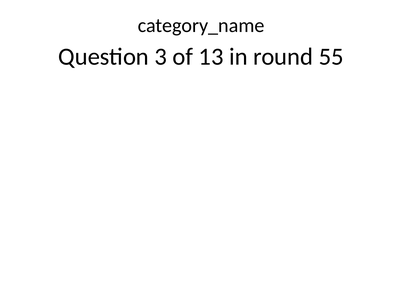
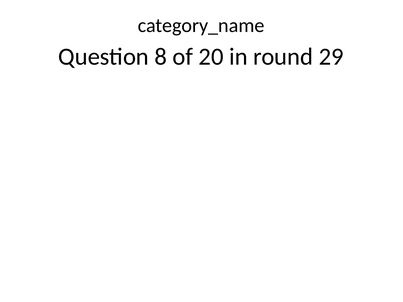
3: 3 -> 8 (161, 57)
13: 13 -> 20 (211, 57)
55: 55 -> 29 (331, 57)
